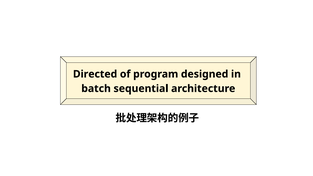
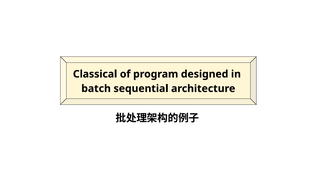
Directed: Directed -> Classical (95, 74)
